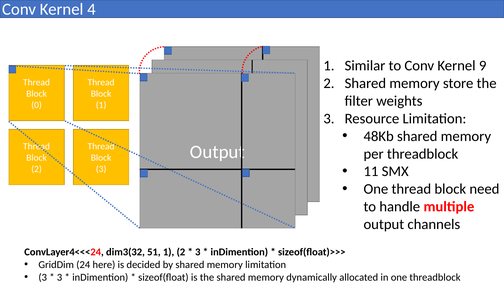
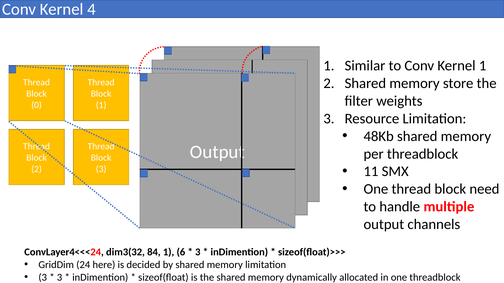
Kernel 9: 9 -> 1 (483, 66)
51: 51 -> 84 (154, 252)
1 2: 2 -> 6 (181, 252)
